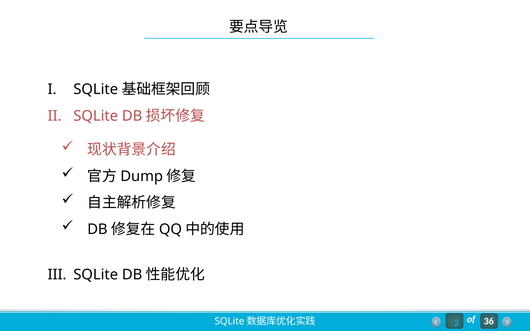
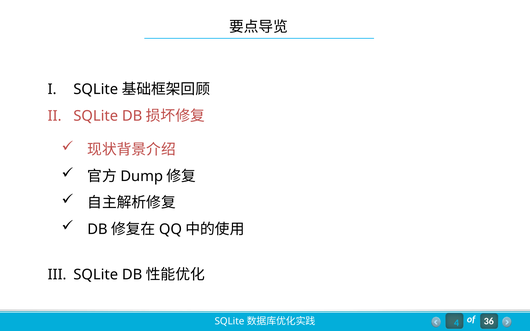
2: 2 -> 4 (457, 323)
